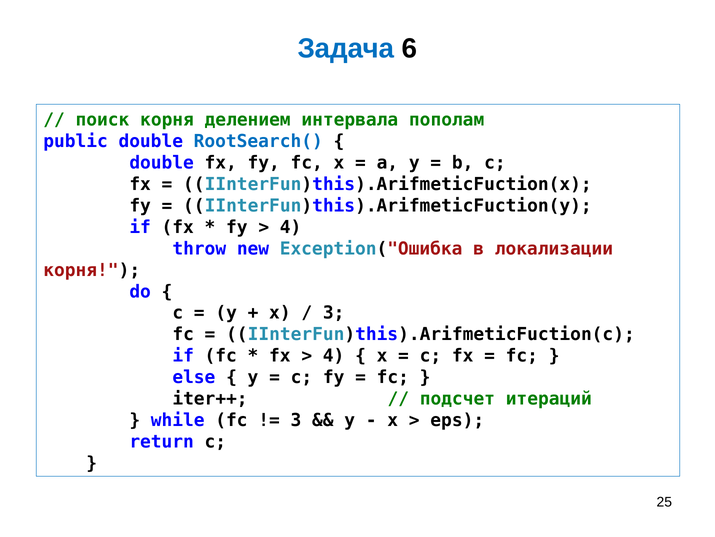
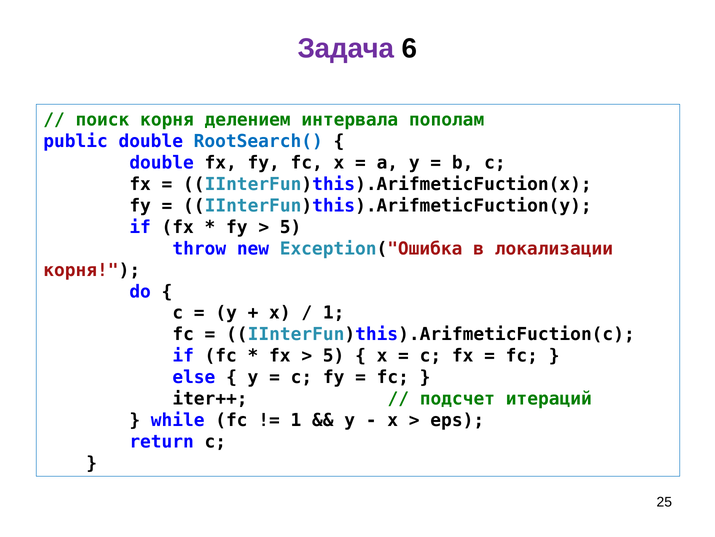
Задача colour: blue -> purple (346, 48)
4: 4 -> 5 (291, 227)
3: 3 -> 1 (334, 313)
4: 4 -> 5 (334, 356)
3: 3 -> 1 (296, 420)
